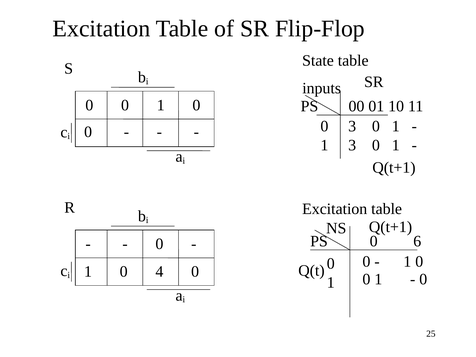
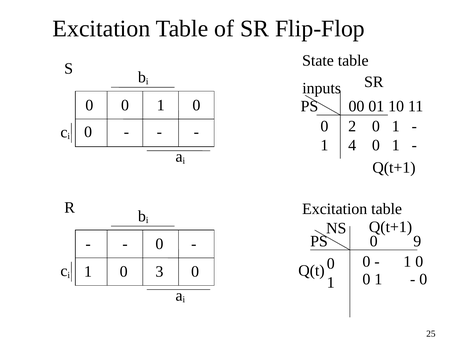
0 3: 3 -> 2 (352, 126)
1 3: 3 -> 4 (352, 145)
6: 6 -> 9 (417, 241)
4: 4 -> 3 (159, 272)
